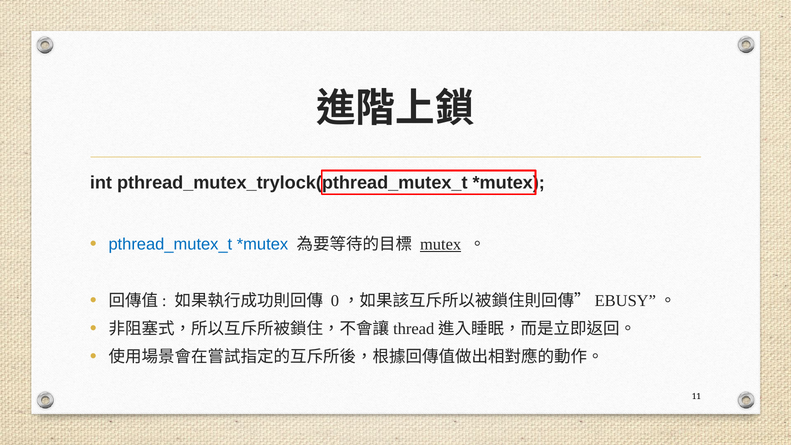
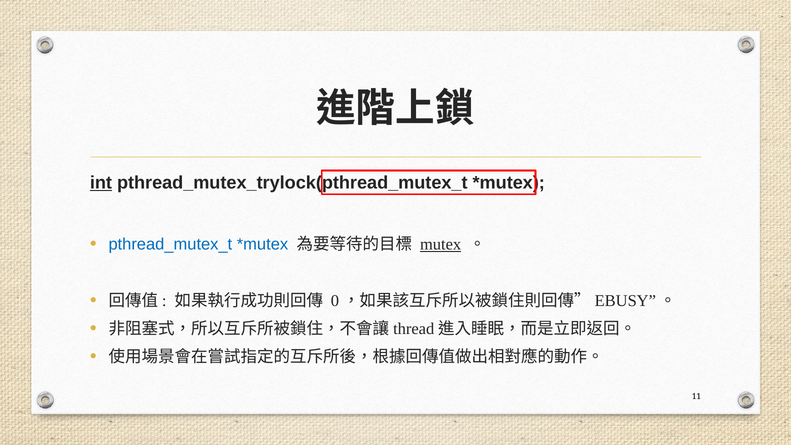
int underline: none -> present (101, 183)
